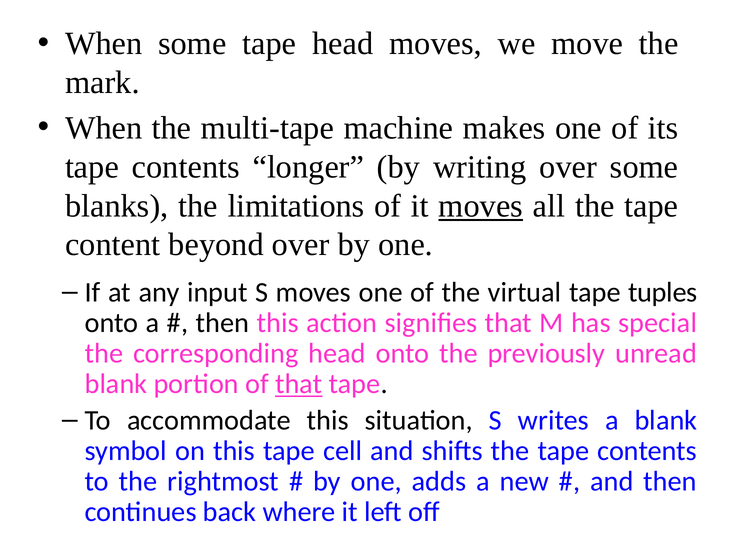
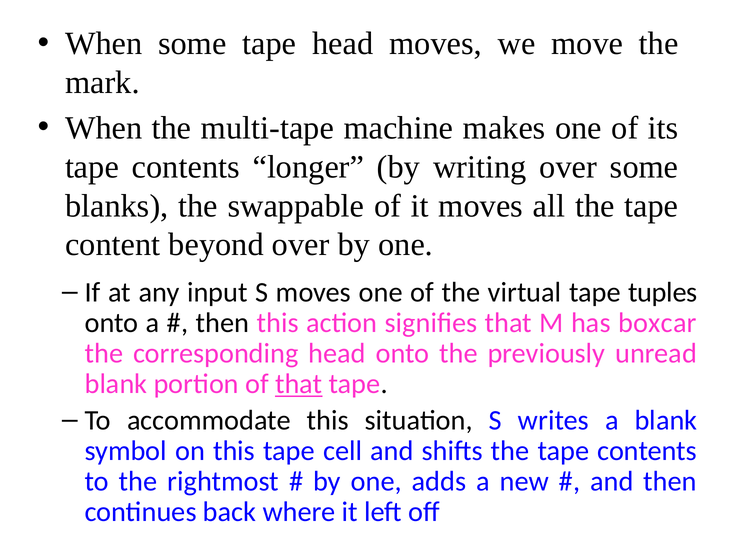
limitations: limitations -> swappable (296, 206)
moves underline: present -> none (481, 206)
special: special -> boxcar (657, 323)
